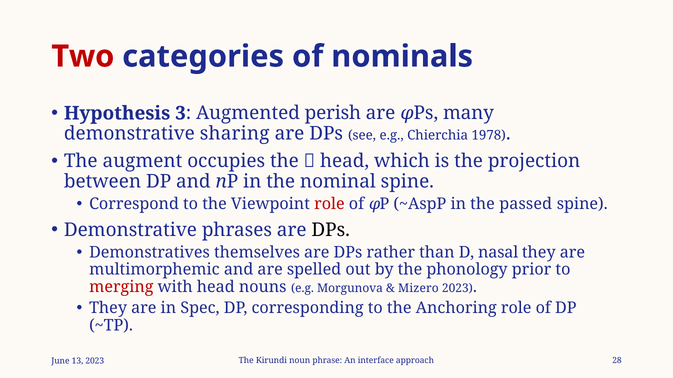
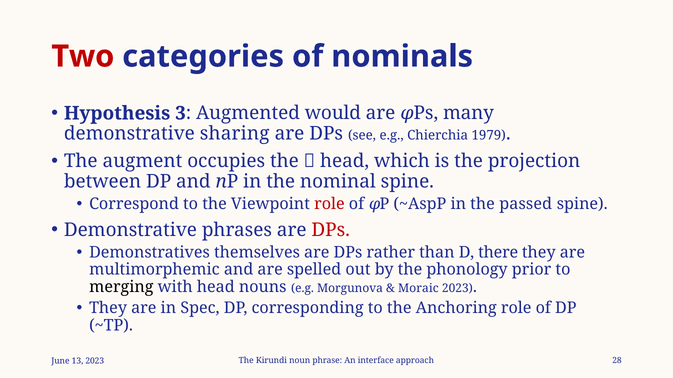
perish: perish -> would (333, 113)
1978: 1978 -> 1979 (489, 136)
DPs colour: black -> red (331, 230)
nasal: nasal -> there (498, 253)
merging colour: red -> black (121, 287)
Mizero: Mizero -> Moraic (418, 289)
